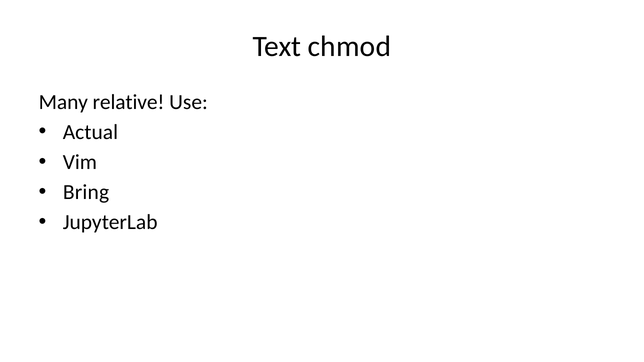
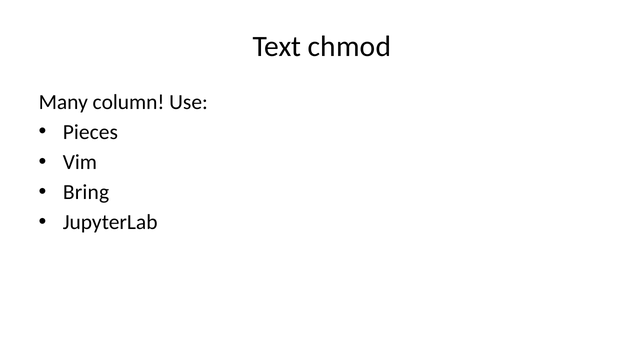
relative: relative -> column (128, 102)
Actual: Actual -> Pieces (90, 132)
